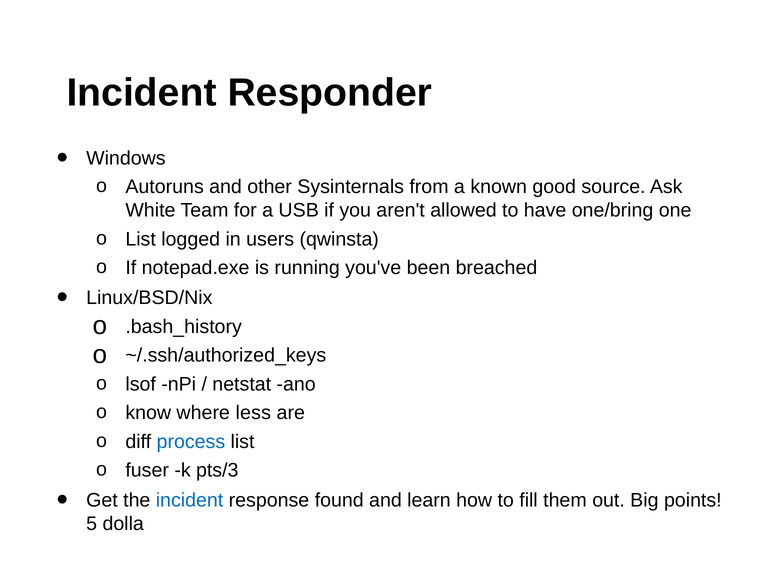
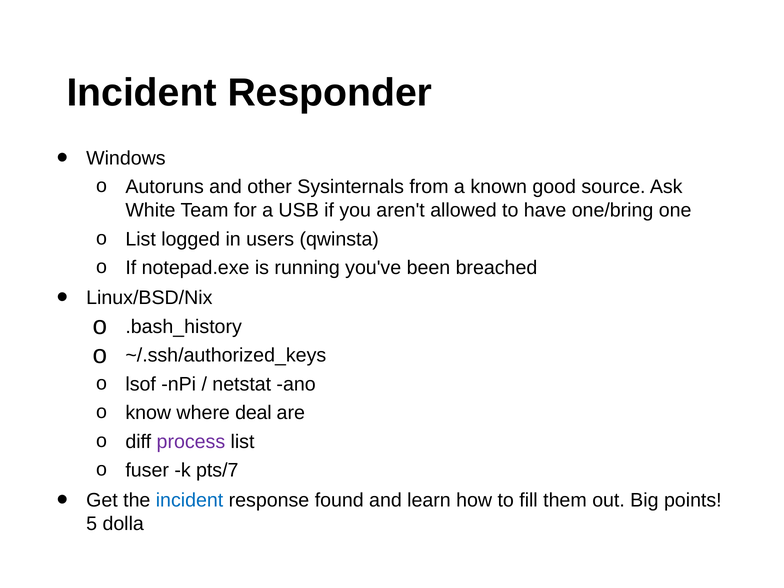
less: less -> deal (253, 413)
process colour: blue -> purple (191, 442)
pts/3: pts/3 -> pts/7 (217, 470)
